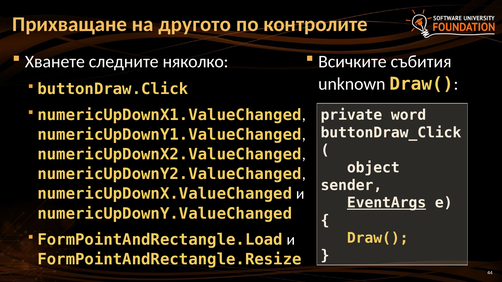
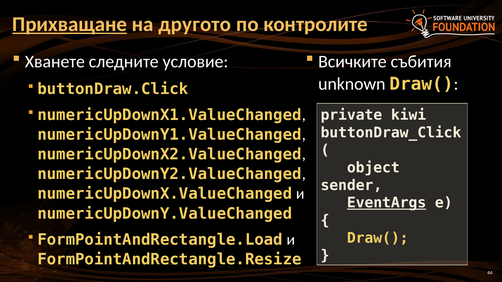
Прихващане underline: none -> present (70, 24)
няколко: няколко -> условиe (195, 62)
word: word -> kiwi (409, 115)
